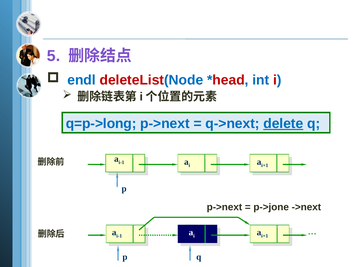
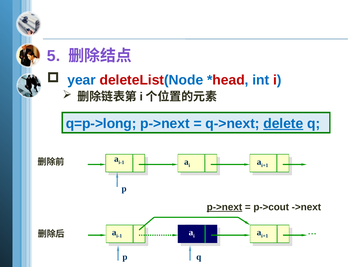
endl: endl -> year (82, 80)
p->next underline: none -> present (224, 207)
p->jone: p->jone -> p->cout (271, 207)
